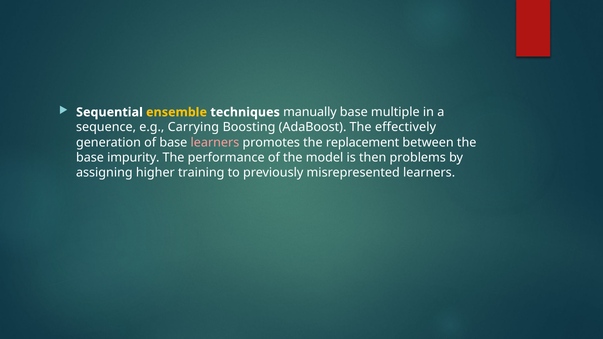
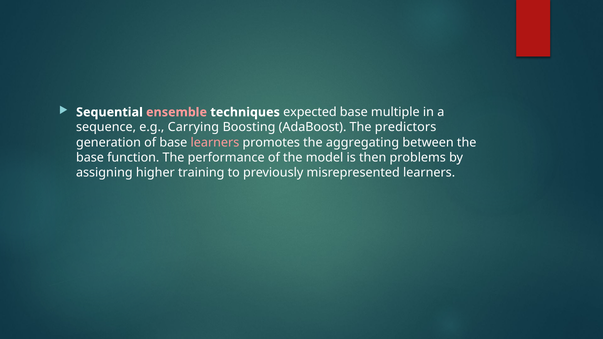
ensemble colour: yellow -> pink (177, 112)
manually: manually -> expected (310, 112)
effectively: effectively -> predictors (406, 127)
replacement: replacement -> aggregating (363, 142)
impurity: impurity -> function (133, 158)
